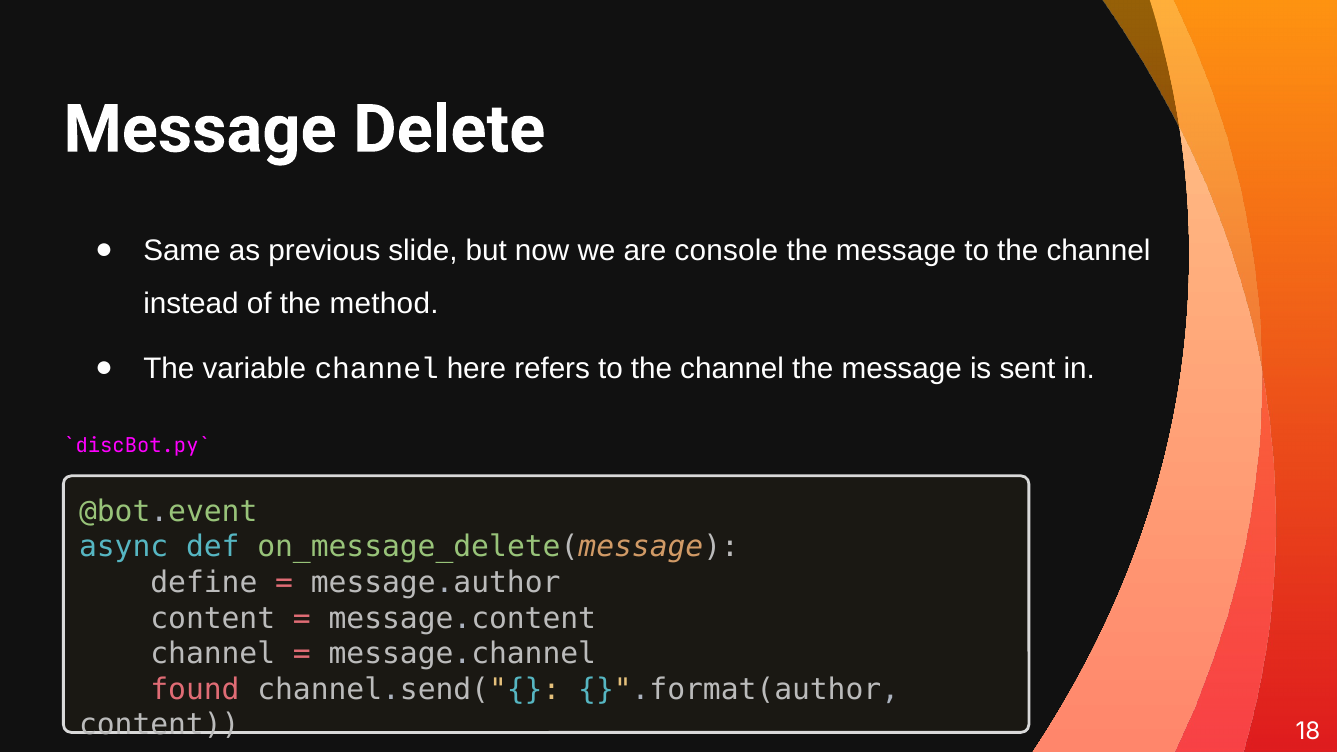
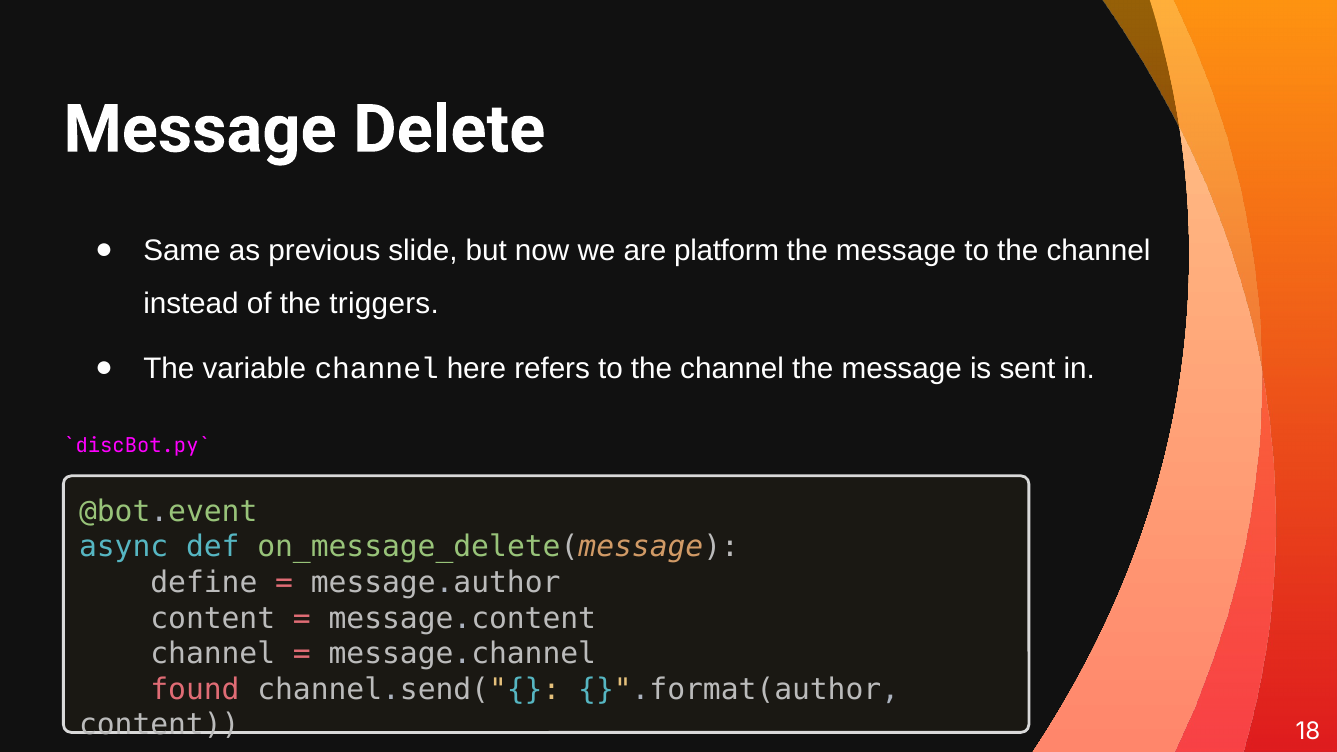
console: console -> platform (727, 251)
method: method -> triggers (384, 304)
